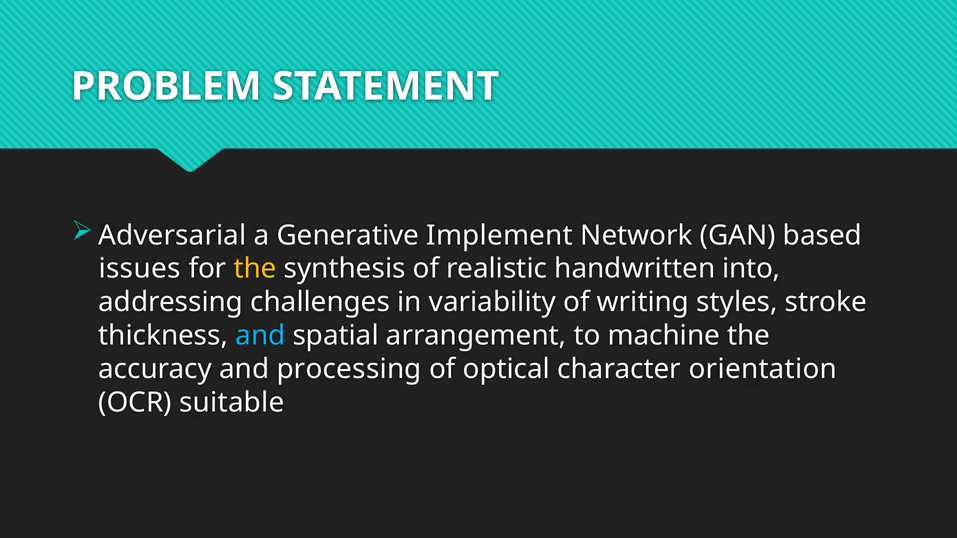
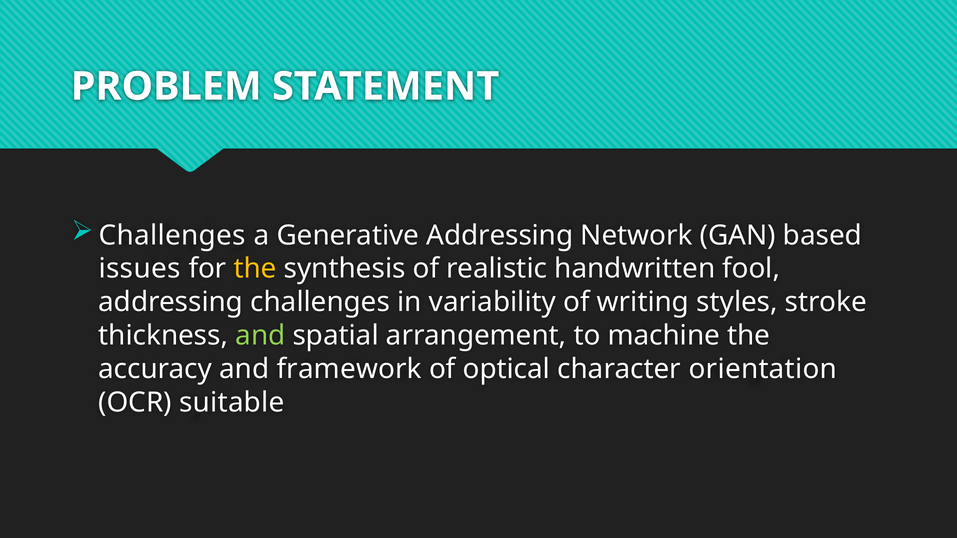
Adversarial: Adversarial -> Challenges (172, 235)
Generative Implement: Implement -> Addressing (500, 235)
into: into -> fool (751, 269)
and colour: light blue -> light green (260, 336)
processing: processing -> framework (349, 369)
